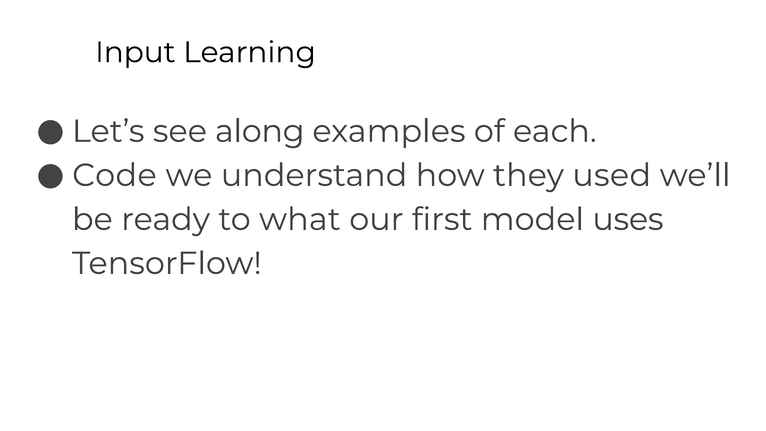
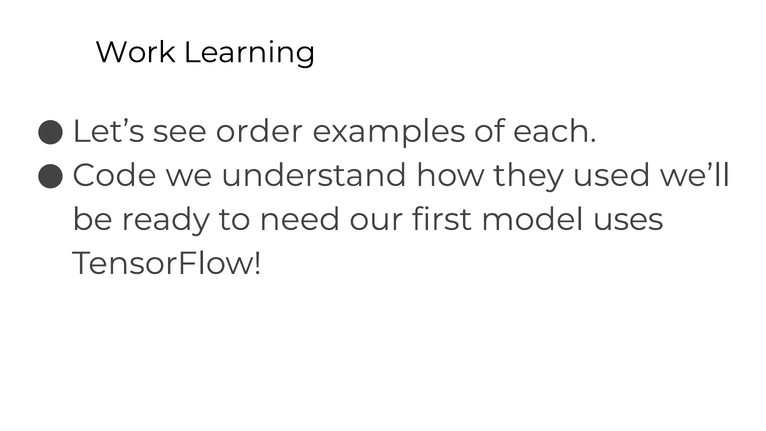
Input: Input -> Work (135, 52)
along: along -> order (259, 131)
what: what -> need (300, 219)
